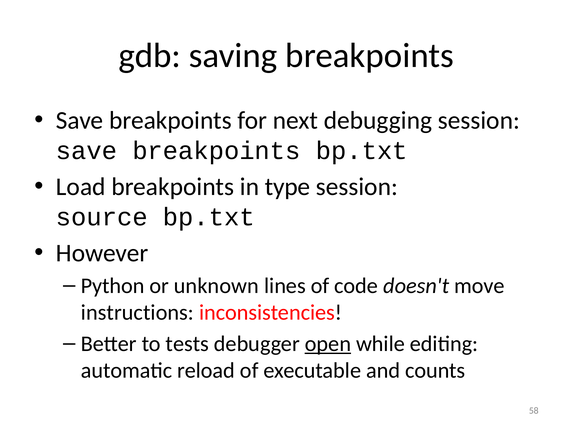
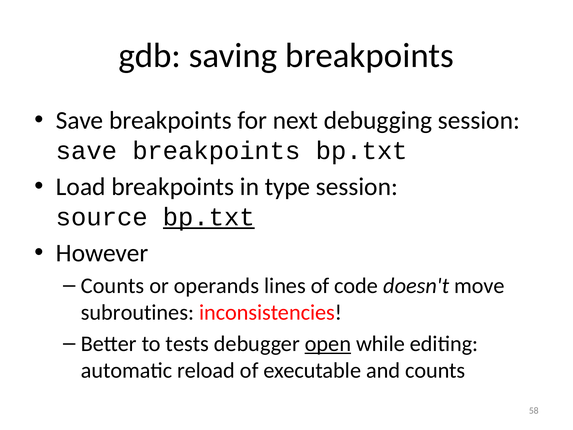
bp.txt underline: none -> present (209, 217)
Python: Python -> Counts (113, 286)
unknown: unknown -> operands (216, 286)
instructions: instructions -> subroutines (137, 312)
